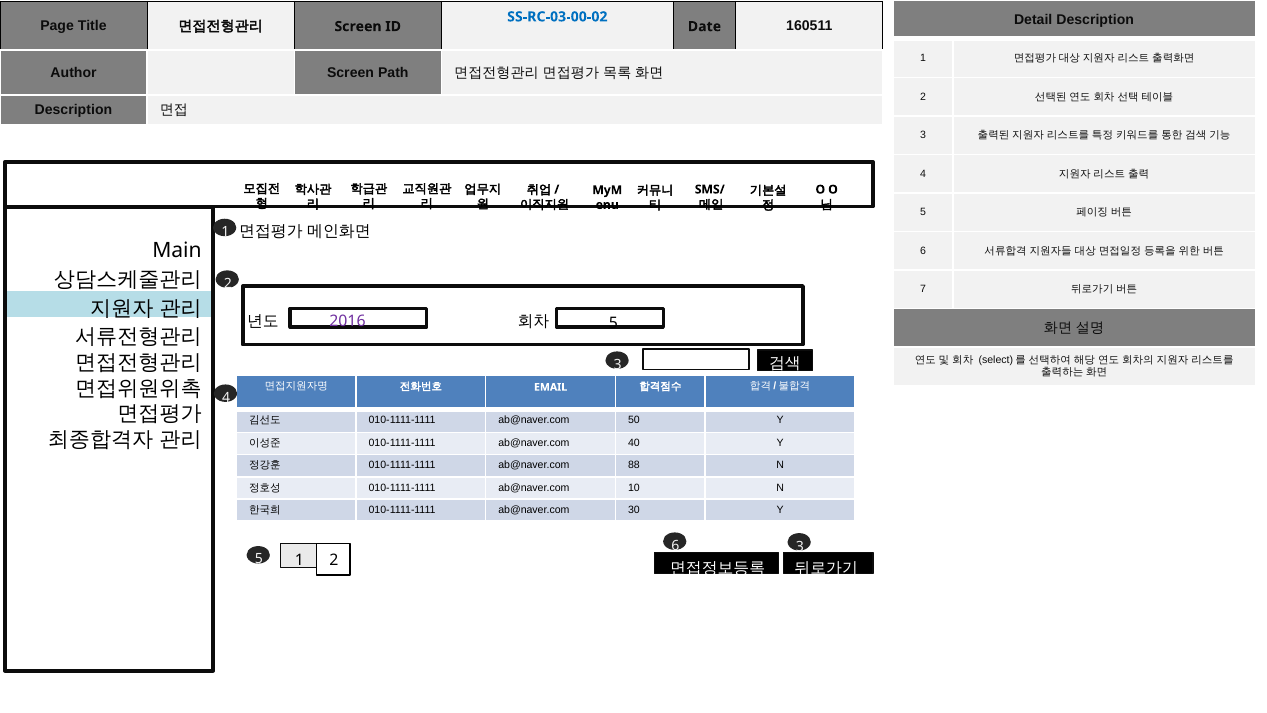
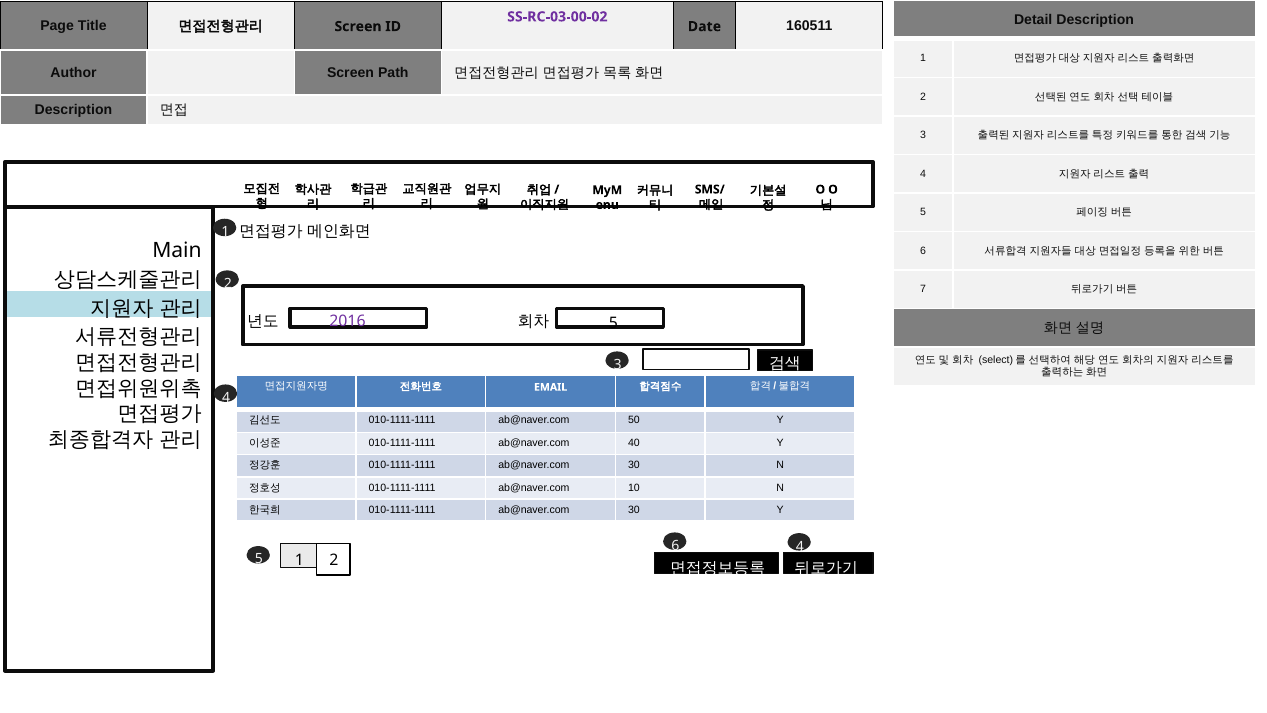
SS-RC-03-00-02 colour: blue -> purple (557, 17)
88: 88 -> 30 (634, 465)
6 3: 3 -> 4 (800, 546)
